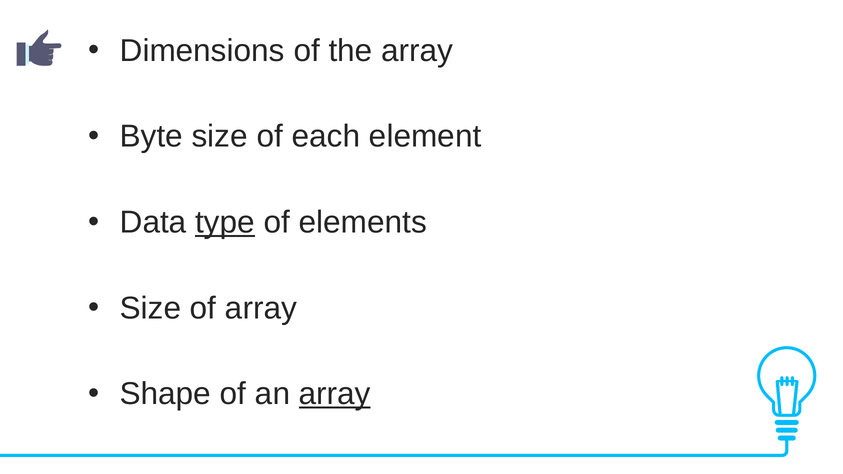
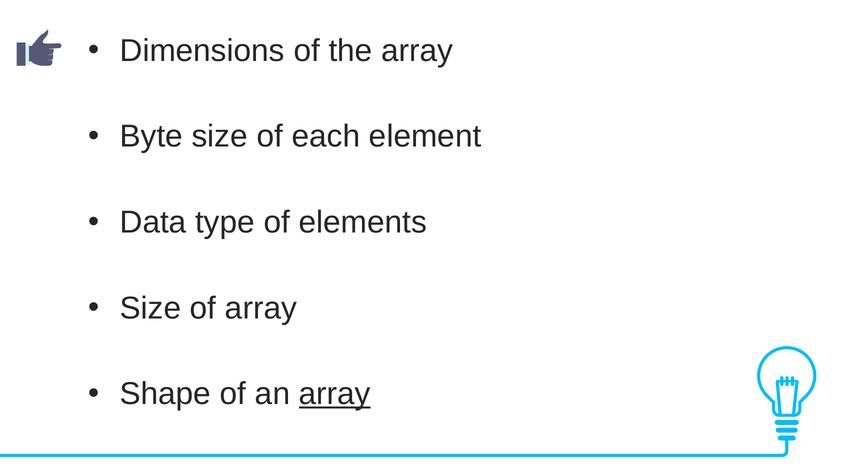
type underline: present -> none (225, 222)
